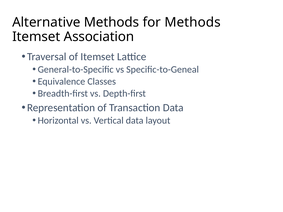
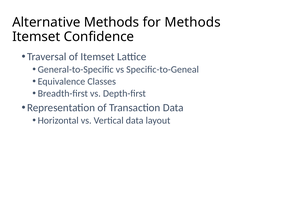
Association: Association -> Confidence (99, 37)
